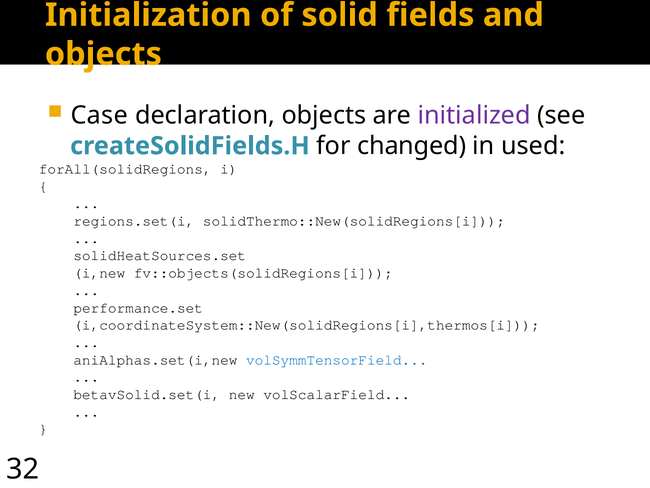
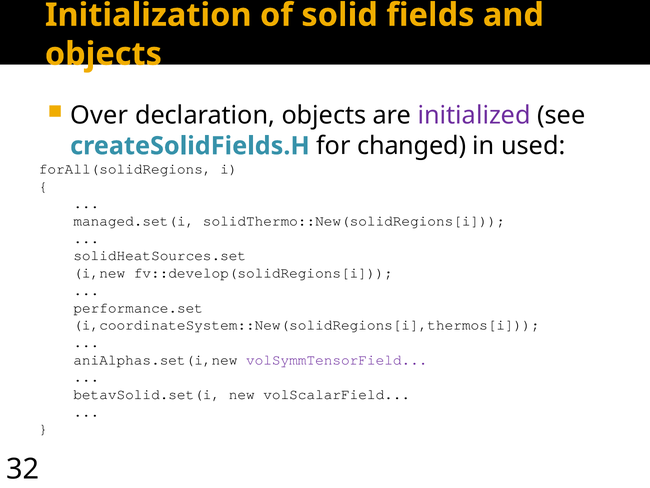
Case: Case -> Over (99, 115)
regions.set(i: regions.set(i -> managed.set(i (134, 221)
fv::objects(solidRegions[i: fv::objects(solidRegions[i -> fv::develop(solidRegions[i (263, 273)
volSymmTensorField colour: blue -> purple (337, 359)
